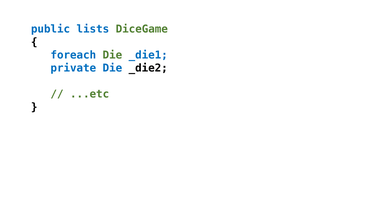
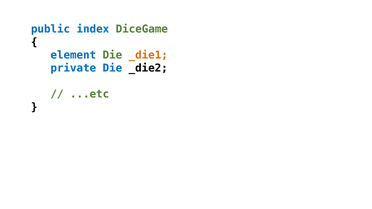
lists: lists -> index (93, 29)
foreach: foreach -> element (73, 55)
_die1 colour: blue -> orange (148, 55)
